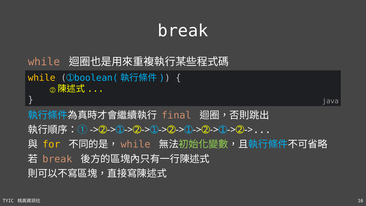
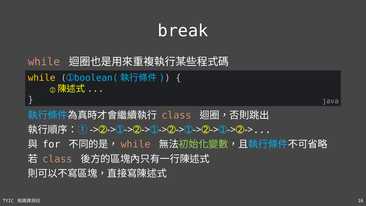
final: final -> class (176, 115)
for colour: yellow -> white (51, 144)
break: break -> class (57, 159)
